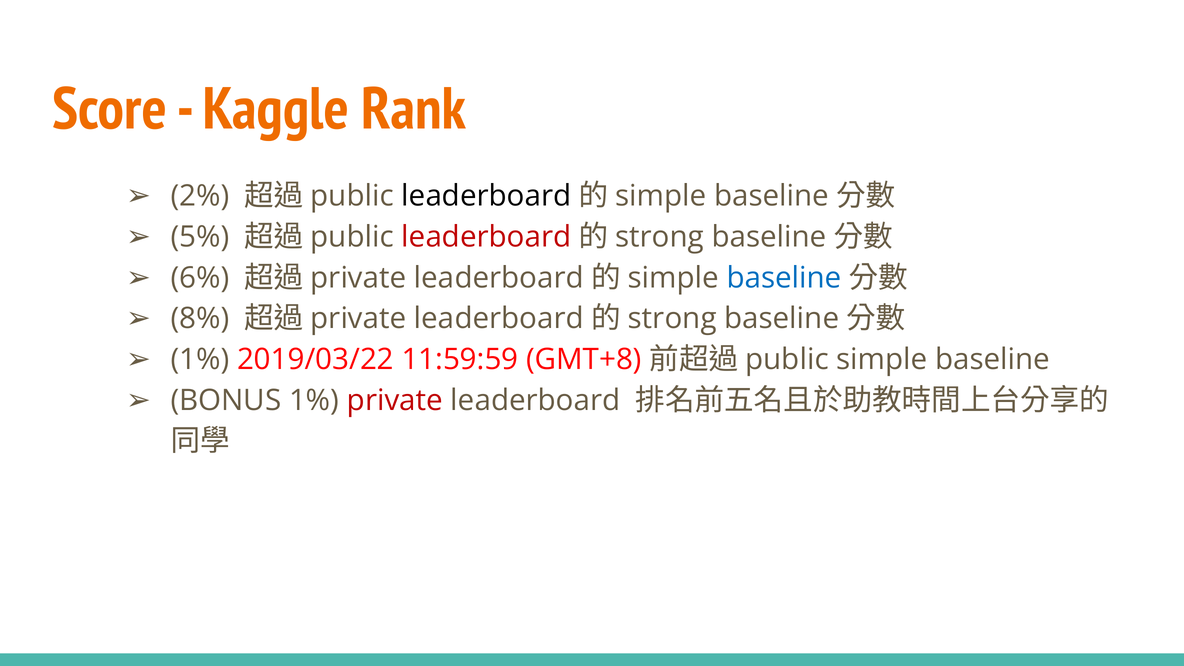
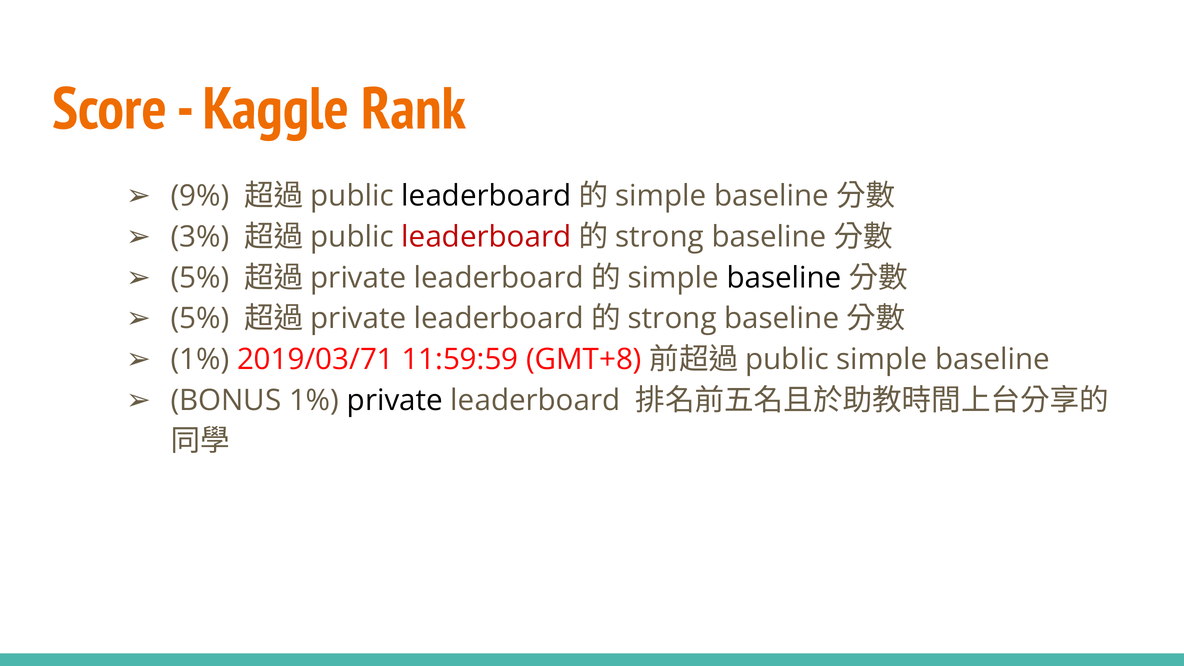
2%: 2% -> 9% (200, 196)
5%: 5% -> 3% (200, 237)
6%: 6% -> 5% (200, 278)
baseline colour: blue -> black (784, 278)
8%: 8% -> 5% (200, 319)
2019/03/22: 2019/03/22 -> 2019/03/71 (315, 359)
private colour: red -> black (395, 400)
